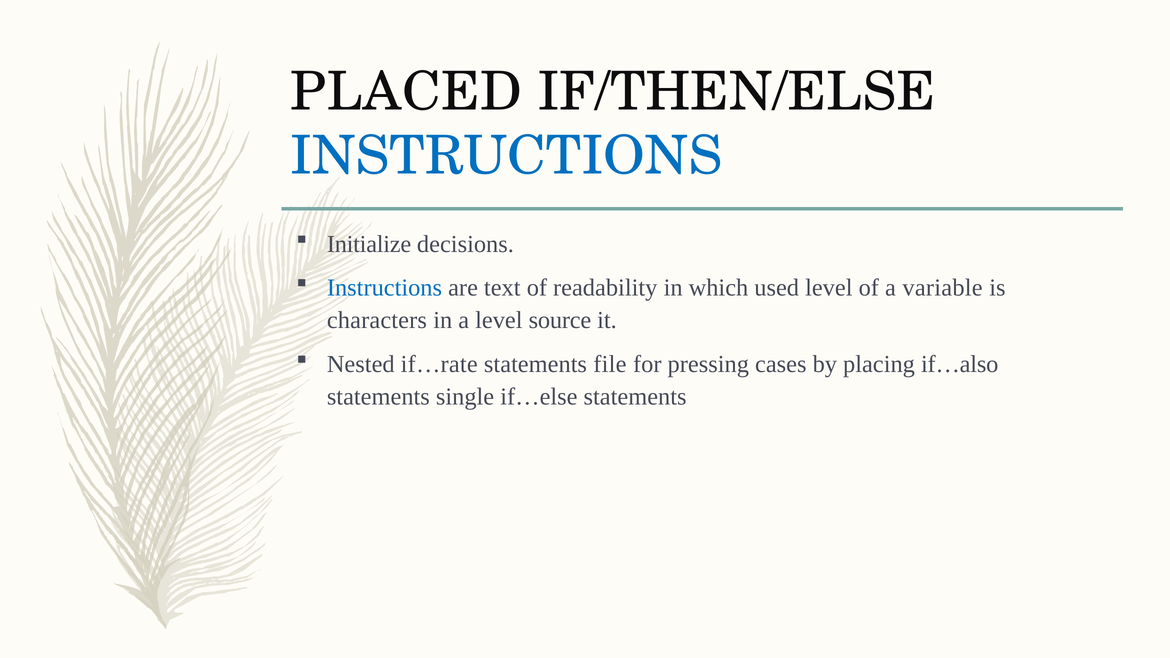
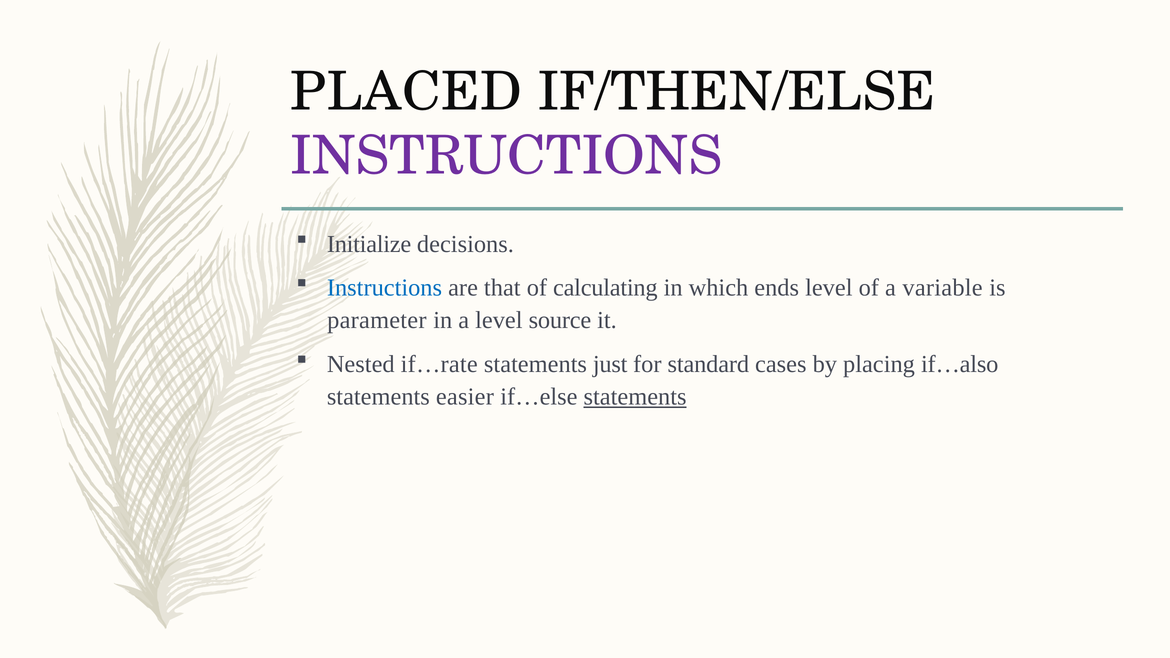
INSTRUCTIONS colour: blue -> purple (506, 156)
text: text -> that (502, 288)
readability: readability -> calculating (605, 288)
used: used -> ends (777, 288)
characters: characters -> parameter (377, 320)
file: file -> just (610, 364)
pressing: pressing -> standard (708, 364)
single: single -> easier (465, 397)
statements underline: none -> present (635, 397)
